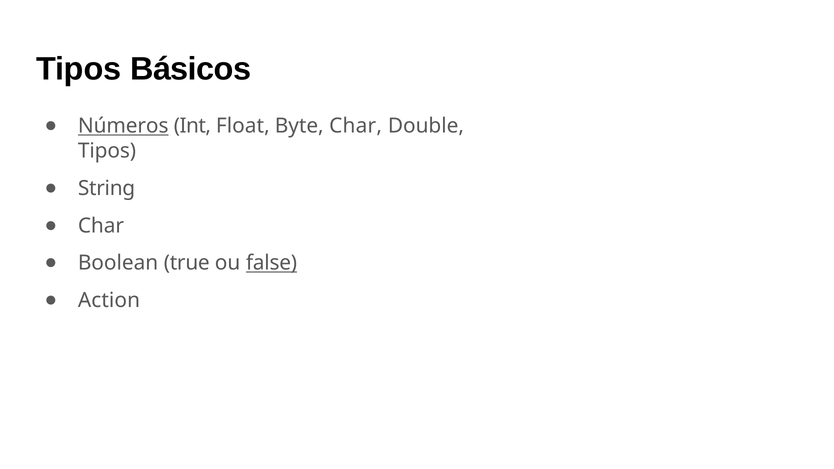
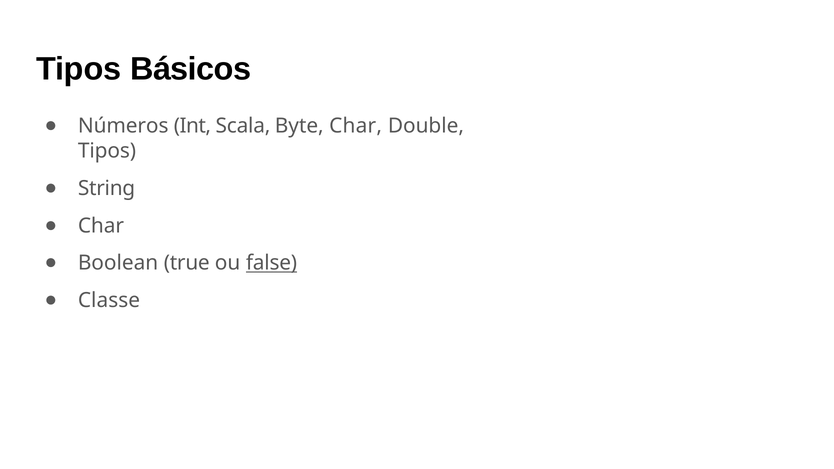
Números underline: present -> none (123, 126)
Float: Float -> Scala (243, 126)
Action: Action -> Classe (109, 301)
